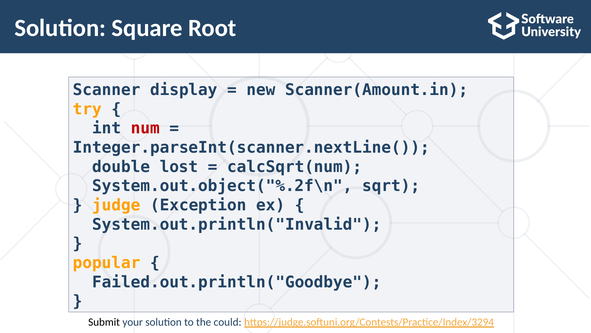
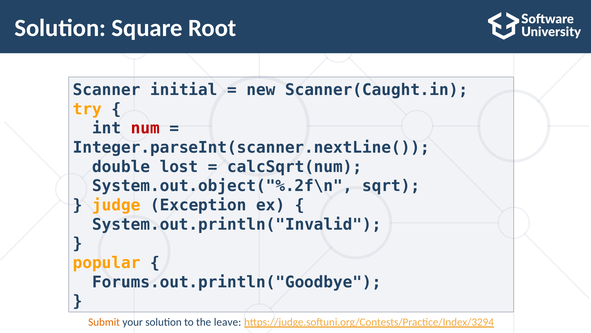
display: display -> initial (184, 90)
Scanner(Amount.in: Scanner(Amount.in -> Scanner(Caught.in (377, 90)
Failed.out.println("Goodbye: Failed.out.println("Goodbye -> Forums.out.println("Goodbye (237, 282)
Submit colour: black -> orange (104, 322)
could: could -> leave (228, 322)
